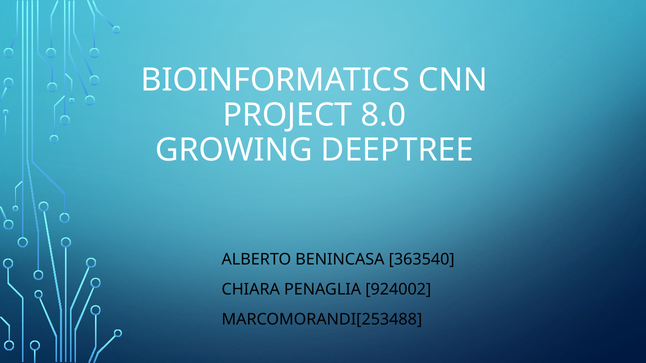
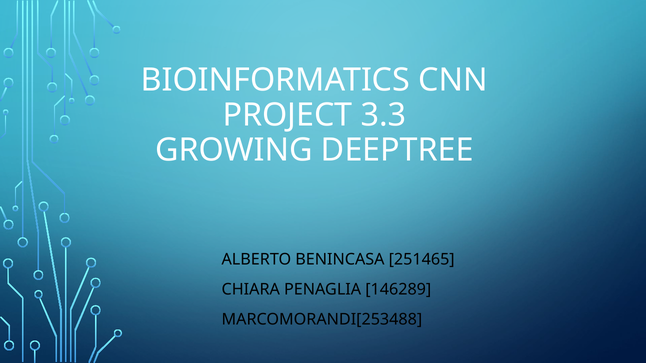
8.0: 8.0 -> 3.3 (384, 115)
363540: 363540 -> 251465 (422, 260)
924002: 924002 -> 146289 (398, 290)
